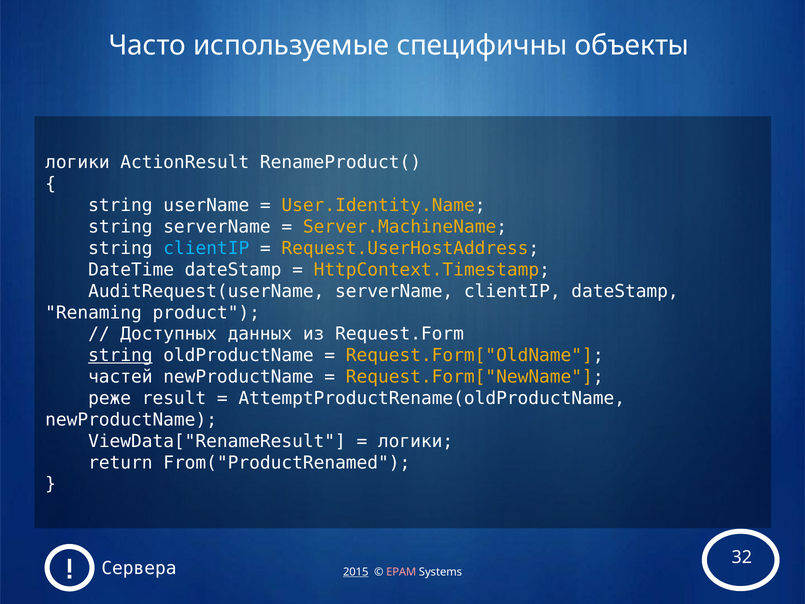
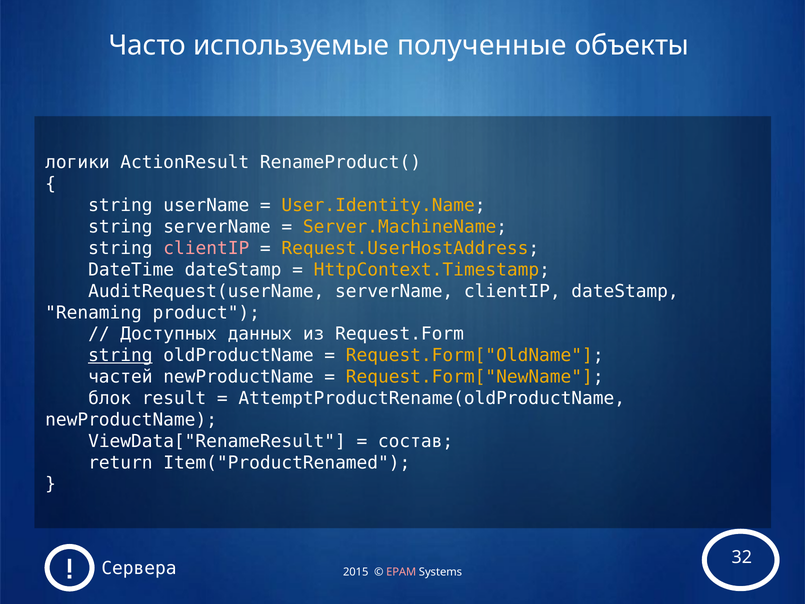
специфичны: специфичны -> полученные (482, 46)
clientIP colour: light blue -> pink (206, 248)
реже: реже -> блок (110, 398)
логики: логики -> состав (416, 441)
From("ProductRenamed: From("ProductRenamed -> Item("ProductRenamed (287, 462)
2015 underline: present -> none (356, 572)
